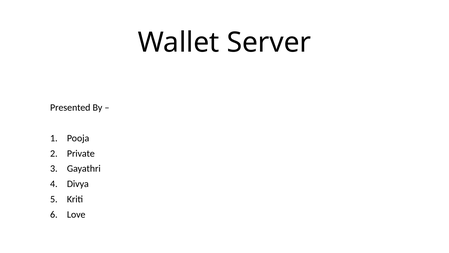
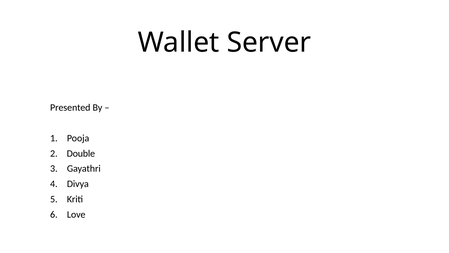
Private: Private -> Double (81, 153)
